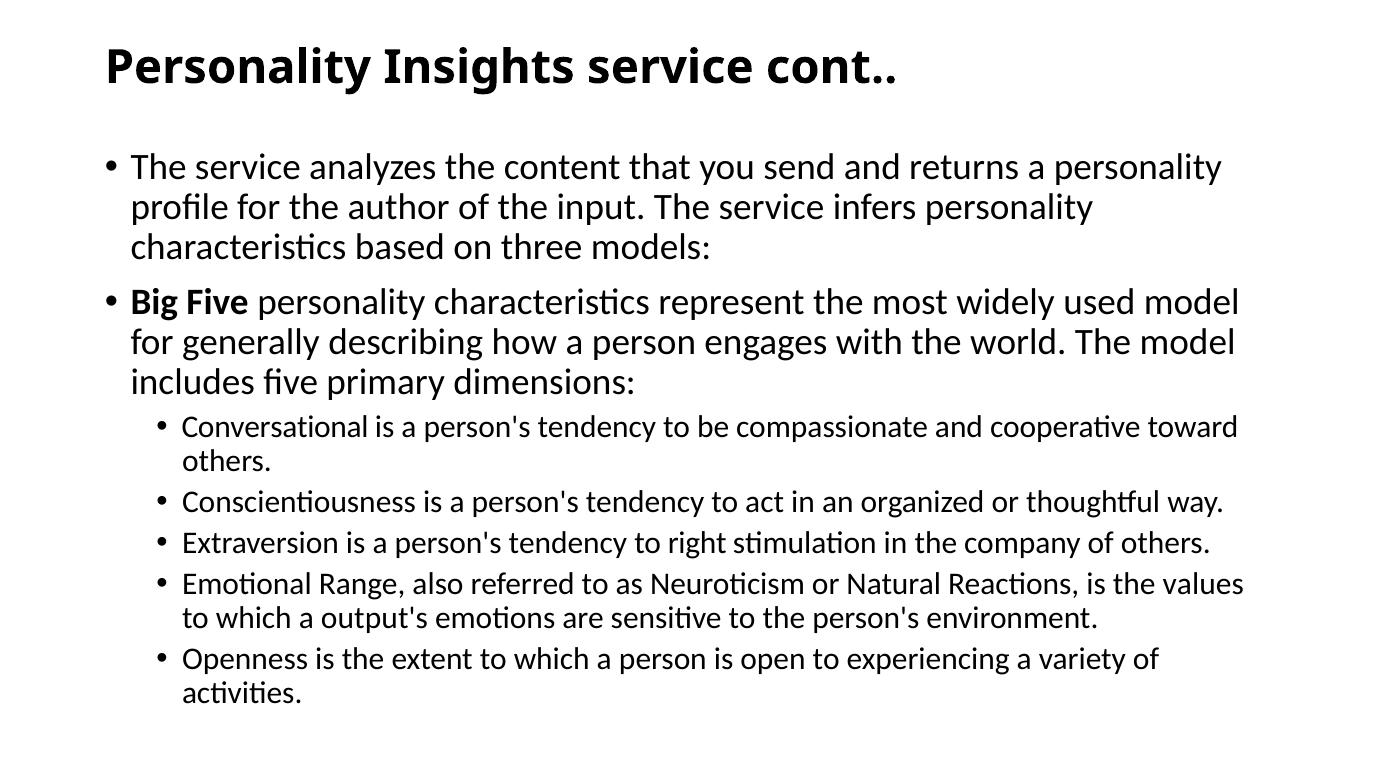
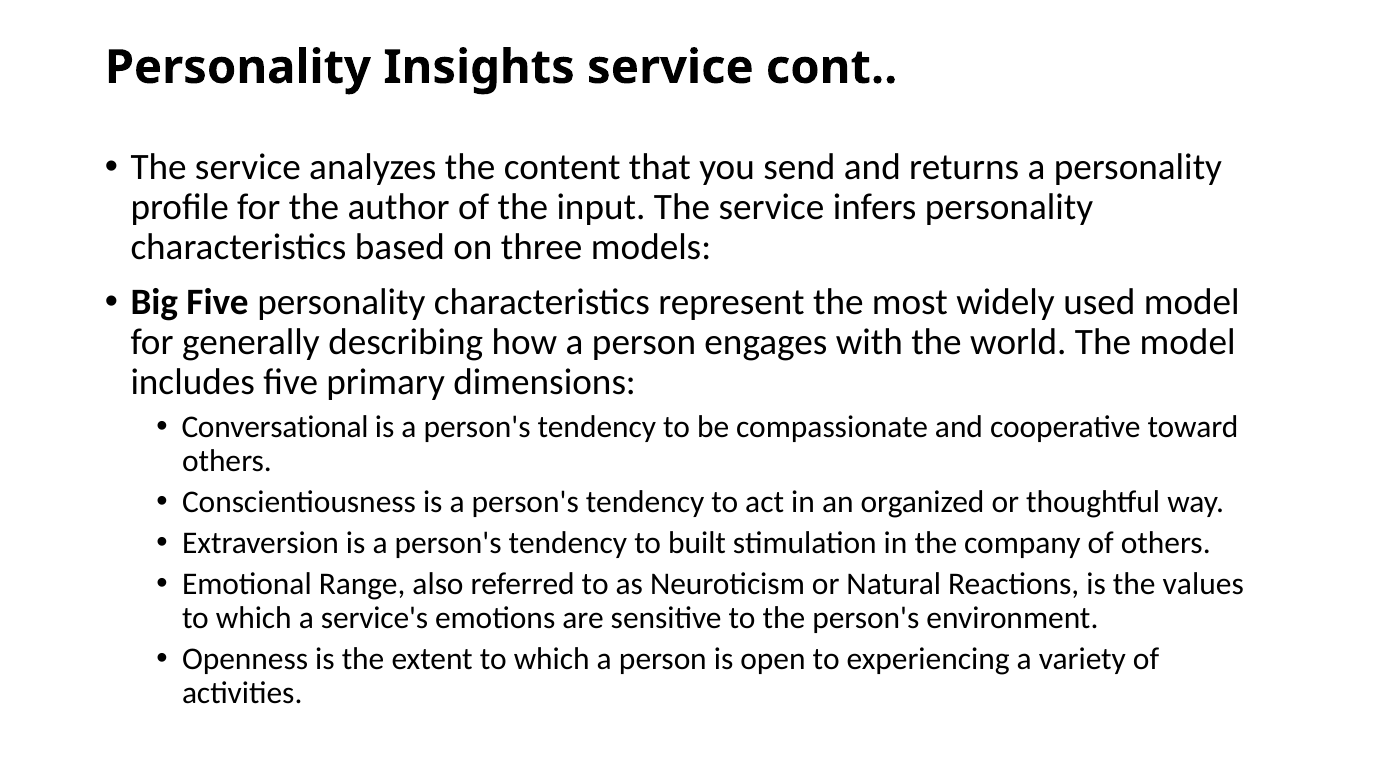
right: right -> built (697, 543)
output's: output's -> service's (375, 618)
